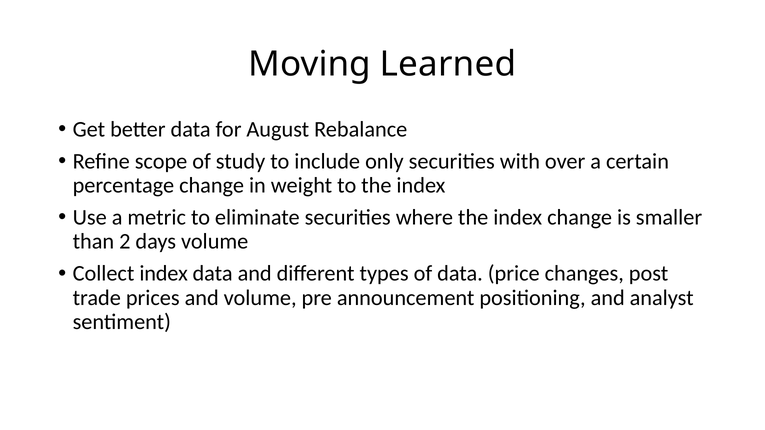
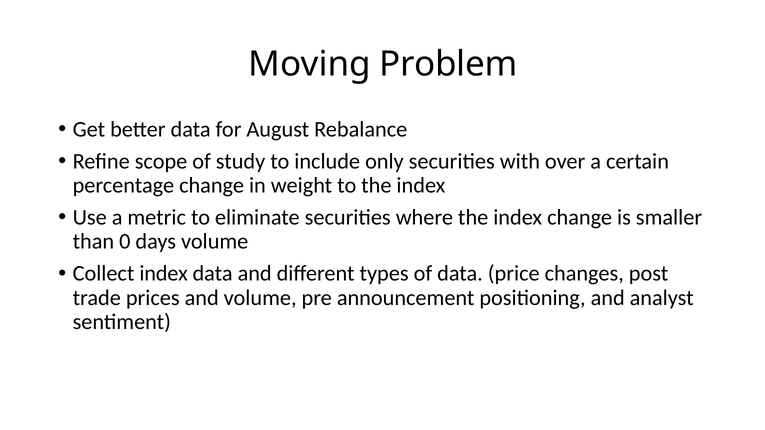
Learned: Learned -> Problem (448, 64)
2: 2 -> 0 (125, 242)
